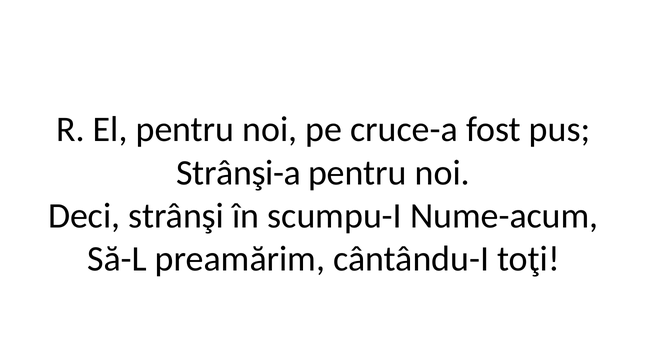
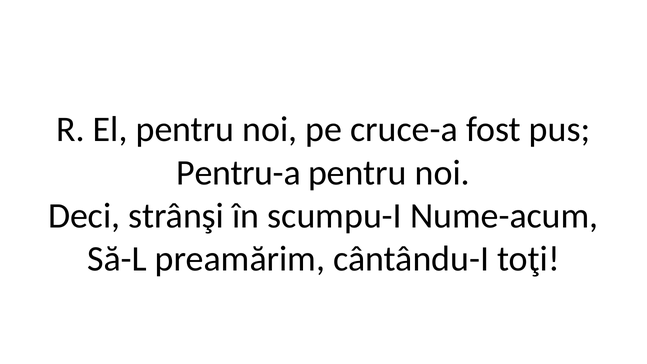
Strânşi-a: Strânşi-a -> Pentru-a (239, 173)
